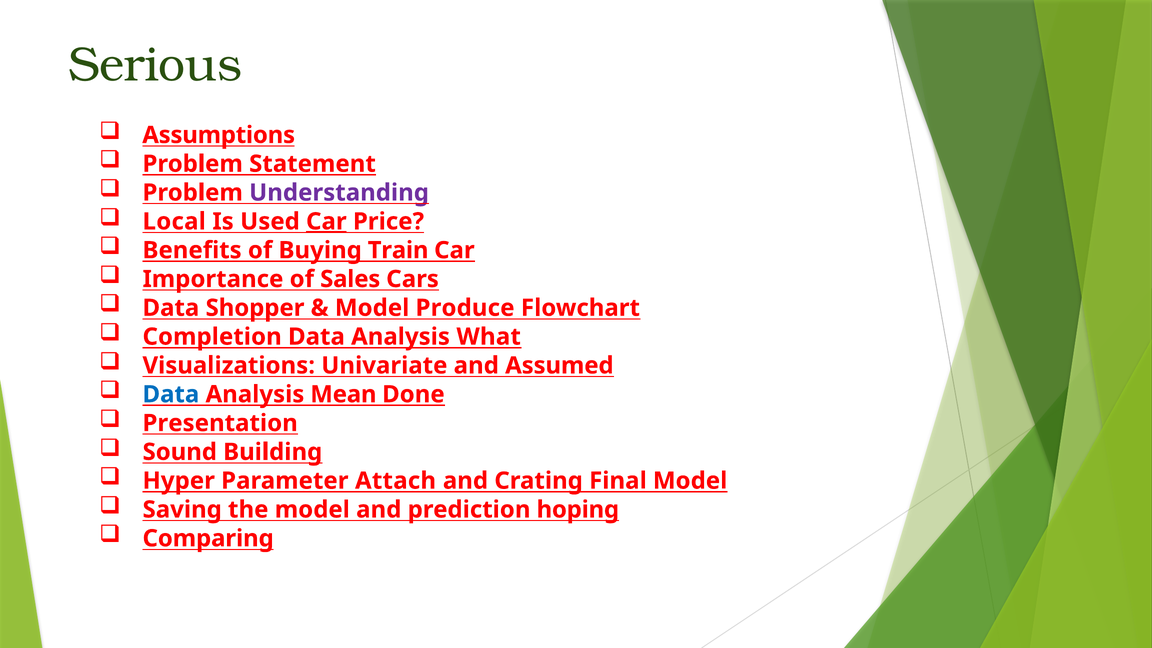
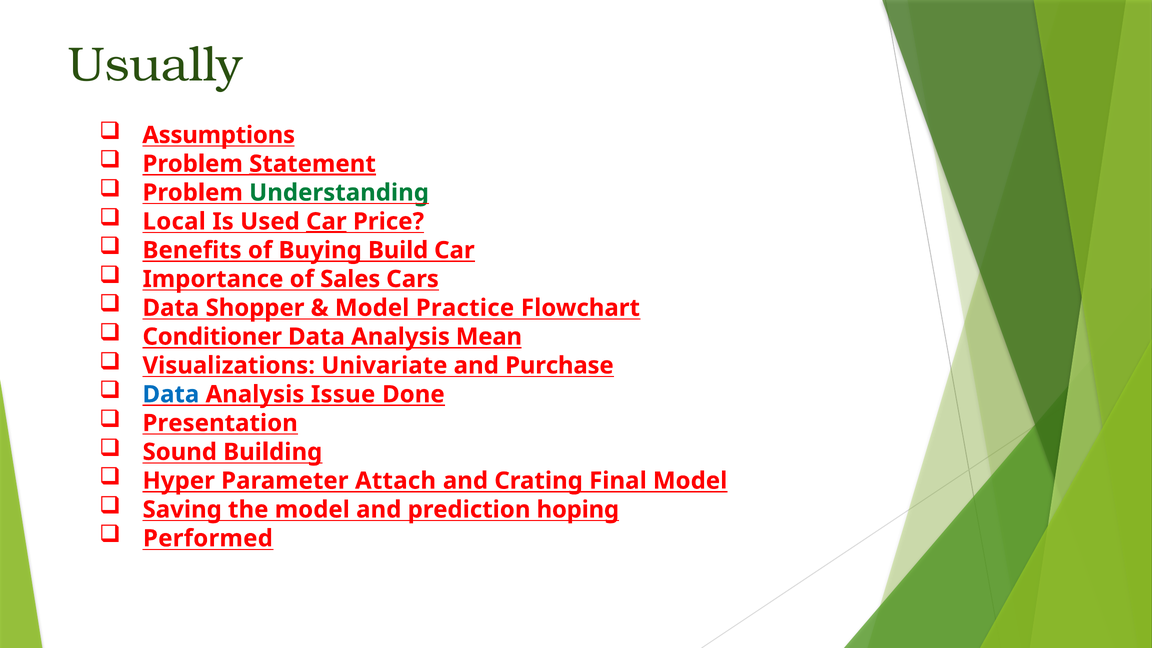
Serious: Serious -> Usually (155, 65)
Statement underline: none -> present (312, 164)
Understanding colour: purple -> green (339, 193)
Train: Train -> Build (398, 250)
Produce: Produce -> Practice (465, 308)
Completion: Completion -> Conditioner (212, 337)
What: What -> Mean (489, 337)
Assumed: Assumed -> Purchase (559, 366)
Mean: Mean -> Issue (343, 394)
Comparing: Comparing -> Performed (208, 538)
